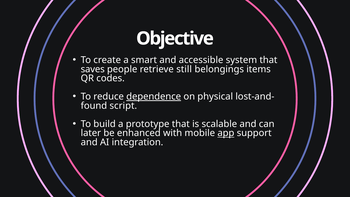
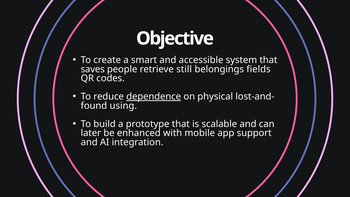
items: items -> fields (259, 69)
script: script -> using (123, 106)
app underline: present -> none (226, 133)
